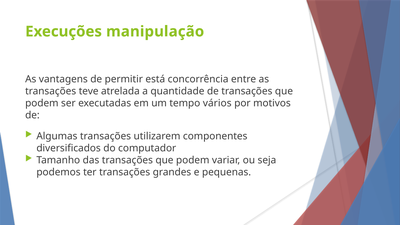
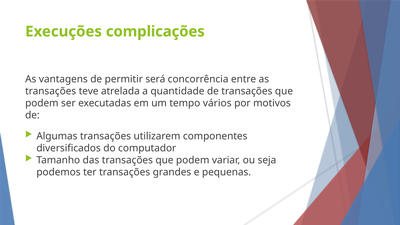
manipulação: manipulação -> complicações (155, 32)
está: está -> será (155, 79)
